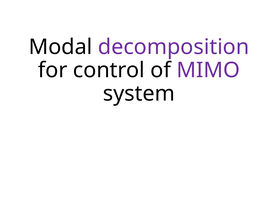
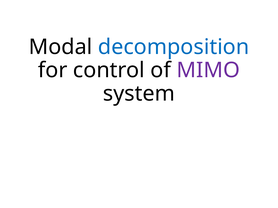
decomposition colour: purple -> blue (174, 47)
